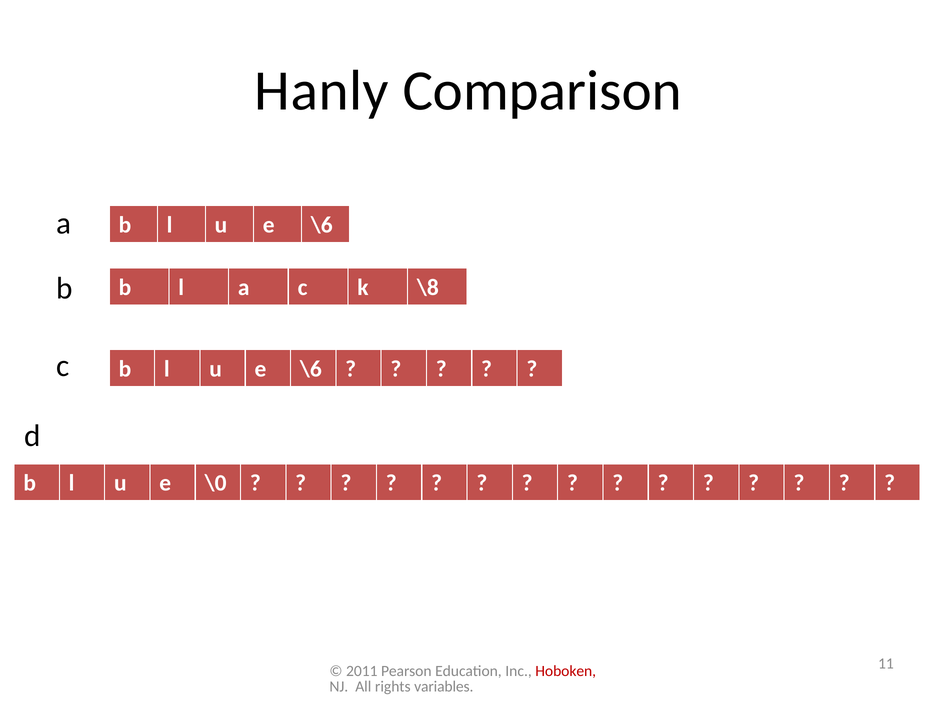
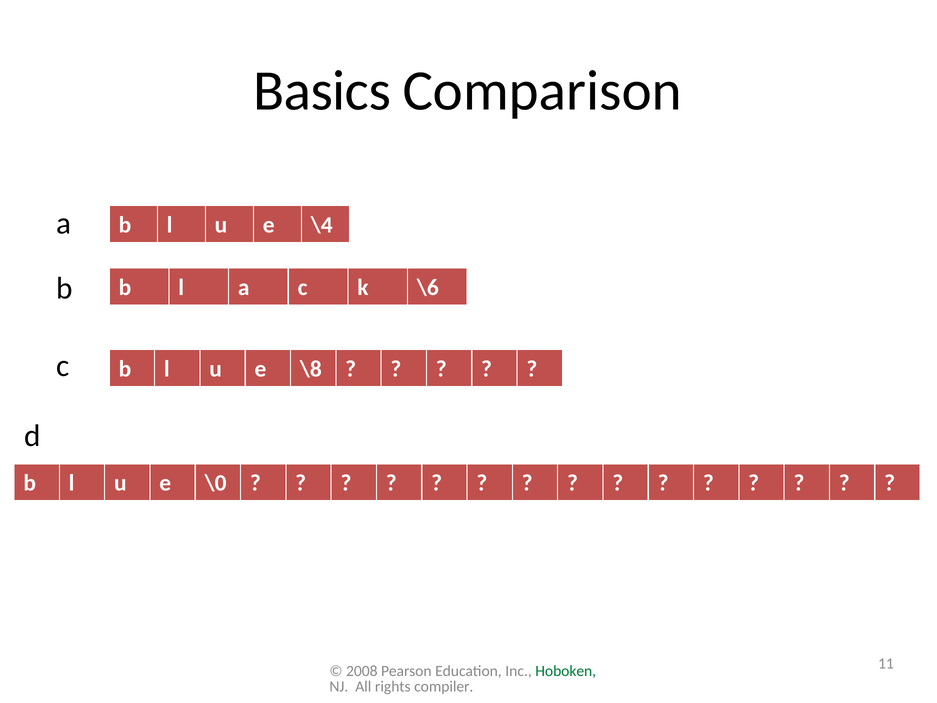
Hanly: Hanly -> Basics (322, 91)
\6: \6 -> \4 (322, 225)
\8: \8 -> \6 (428, 287)
\6: \6 -> \8 (311, 369)
2011: 2011 -> 2008 (362, 671)
Hoboken colour: red -> green (566, 671)
variables: variables -> compiler (444, 687)
